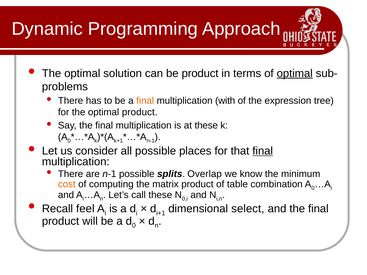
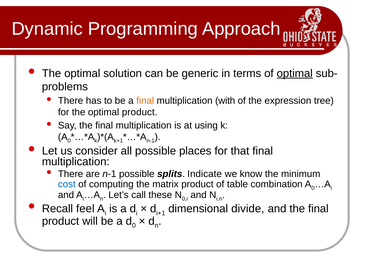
be product: product -> generic (200, 73)
at these: these -> using (206, 126)
final underline: present -> none (263, 151)
Overlap: Overlap -> Indicate (205, 174)
cost colour: orange -> blue (67, 184)
select: select -> divide (248, 209)
